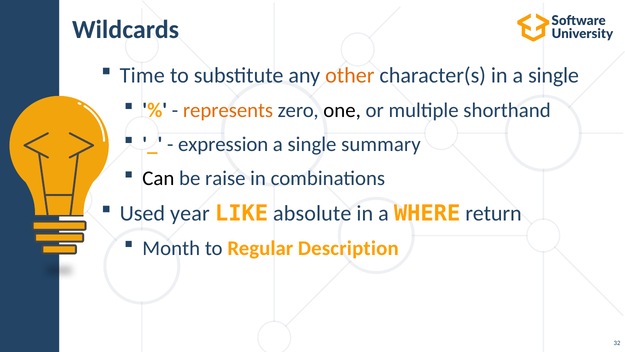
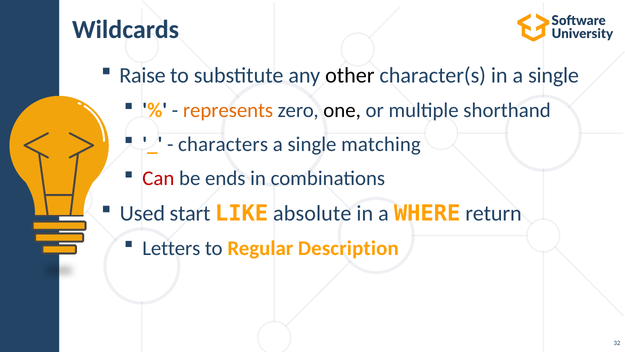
Time: Time -> Raise (142, 75)
other colour: orange -> black (350, 75)
expression: expression -> characters (223, 144)
summary: summary -> matching (381, 144)
Can colour: black -> red (158, 178)
raise: raise -> ends (225, 178)
year: year -> start (190, 213)
Month: Month -> Letters (171, 248)
